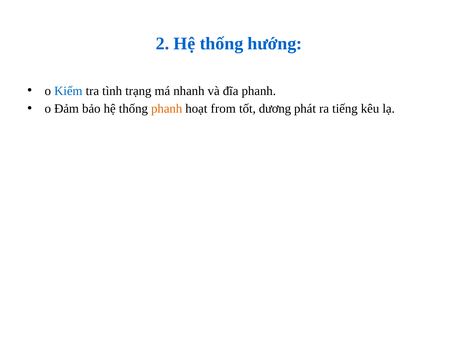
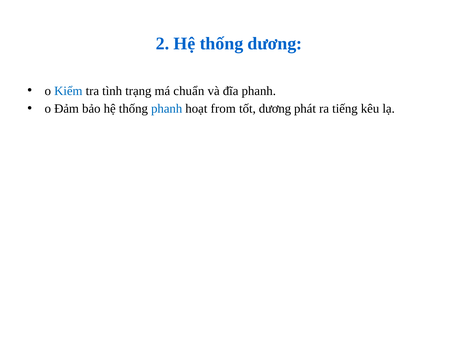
thống hướng: hướng -> dương (275, 44)
nhanh: nhanh -> chuẩn (189, 91)
phanh colour: orange -> blue (167, 109)
